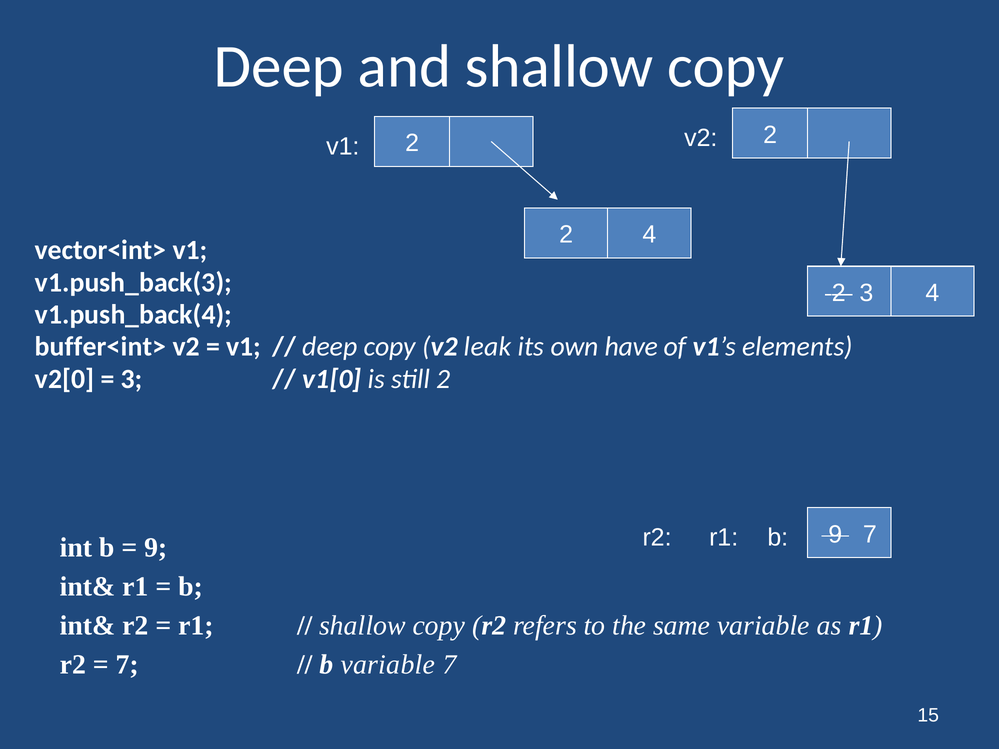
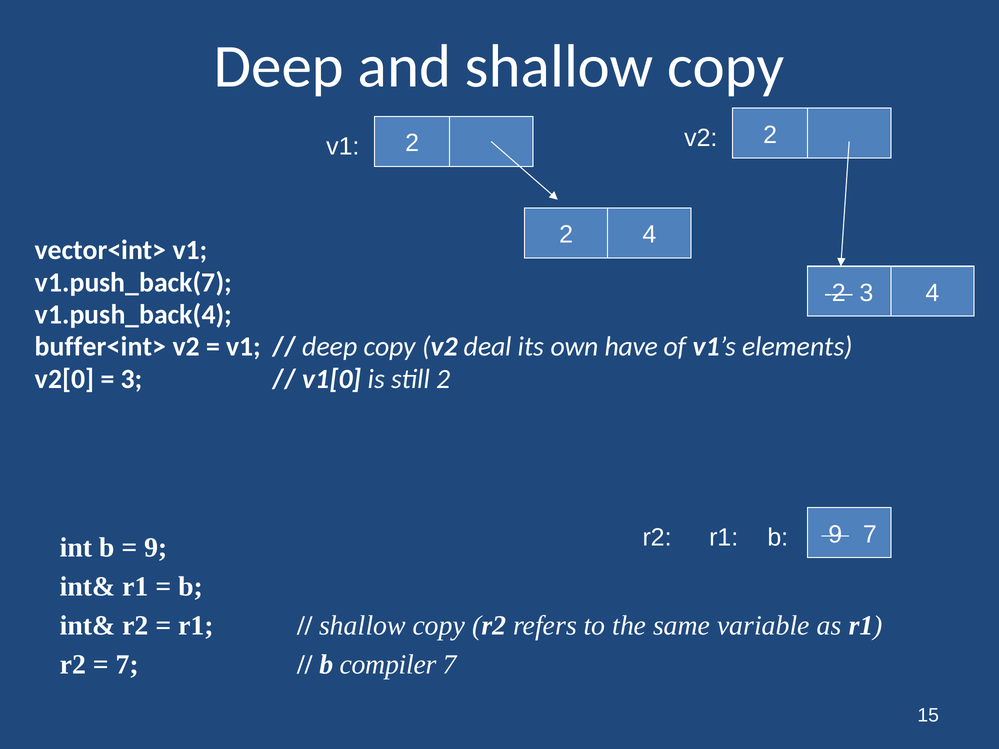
v1.push_back(3: v1.push_back(3 -> v1.push_back(7 (133, 282)
leak: leak -> deal (488, 347)
b variable: variable -> compiler (388, 665)
